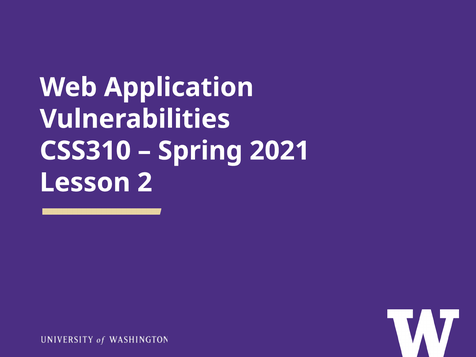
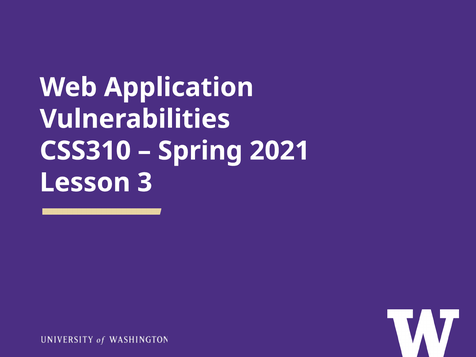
2: 2 -> 3 (145, 183)
